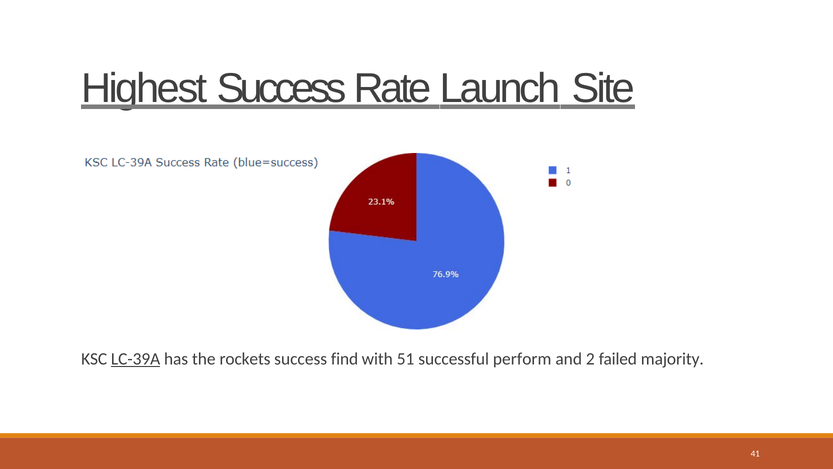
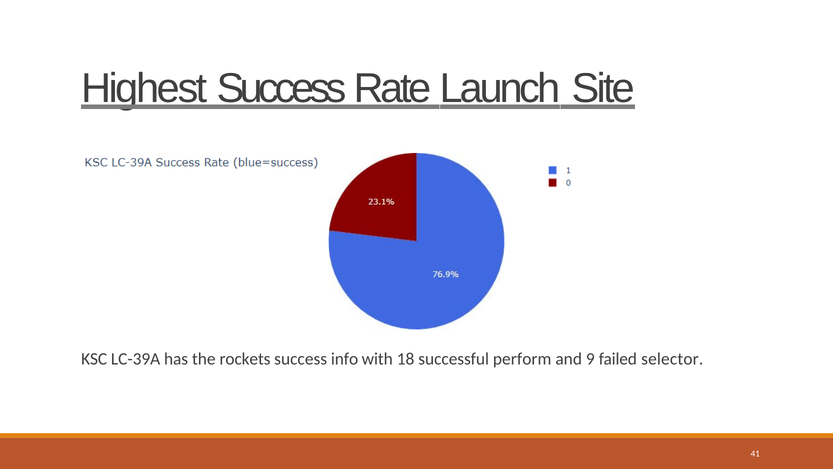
LC-39A underline: present -> none (136, 359)
find: find -> info (345, 359)
51: 51 -> 18 (406, 359)
2: 2 -> 9 (590, 359)
majority: majority -> selector (672, 359)
